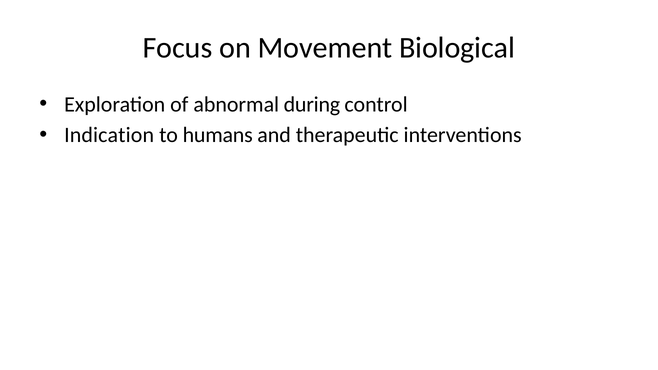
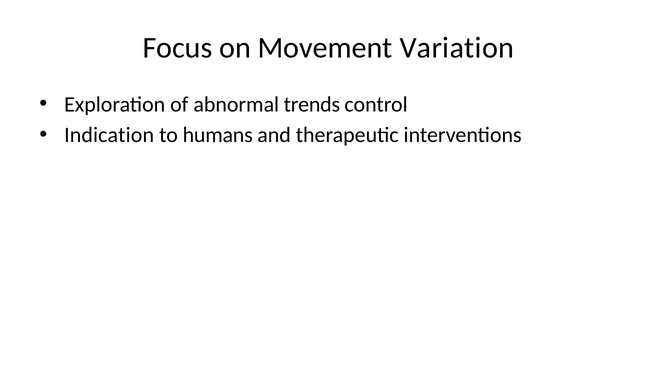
Biological: Biological -> Variation (457, 48)
during: during -> trends (312, 104)
